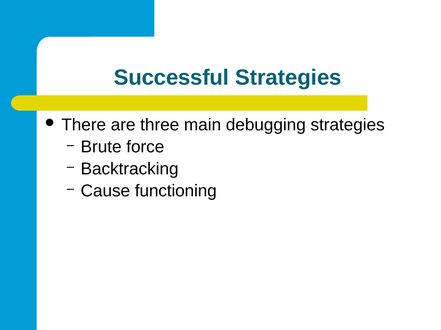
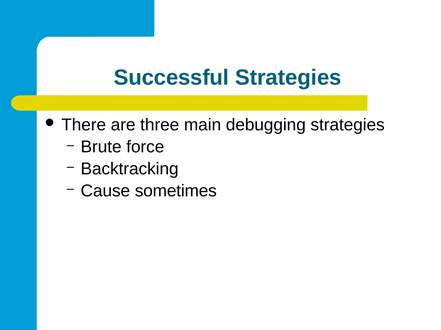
functioning: functioning -> sometimes (176, 191)
